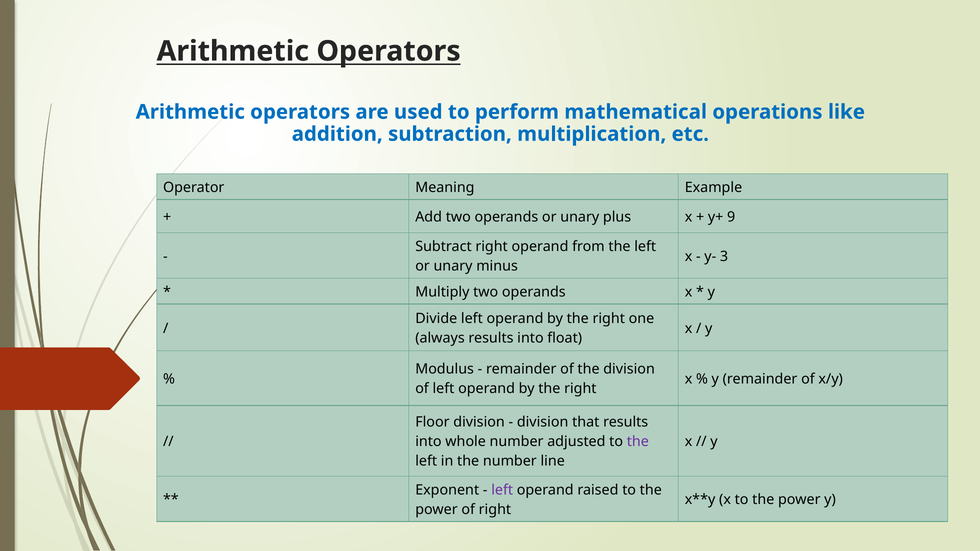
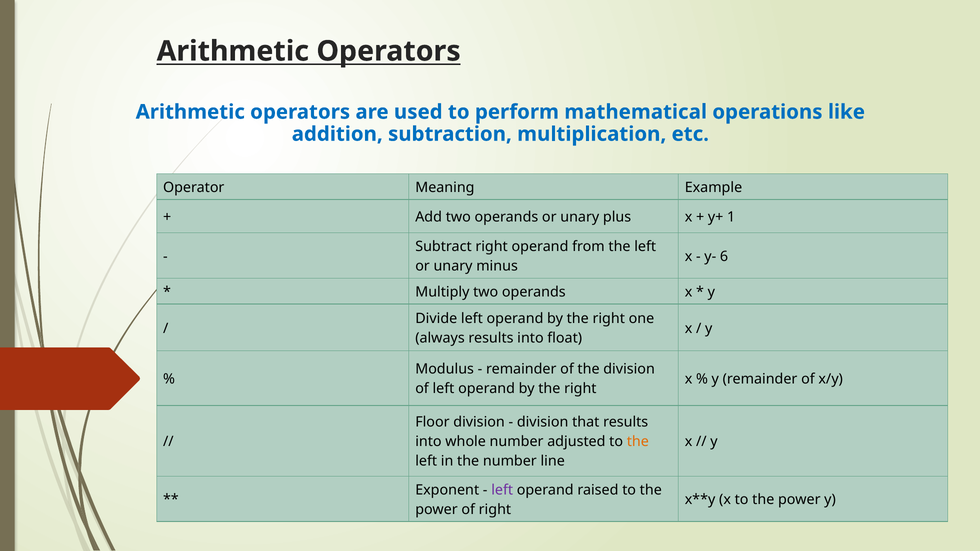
9: 9 -> 1 (731, 217)
3: 3 -> 6 (724, 256)
the colour: purple -> orange (638, 442)
